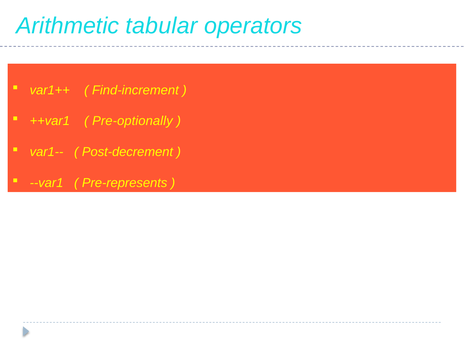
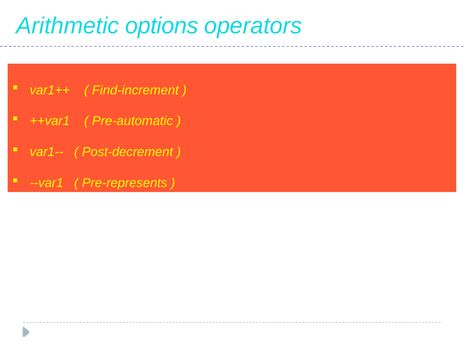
tabular: tabular -> options (162, 26)
Pre-optionally: Pre-optionally -> Pre-automatic (133, 121)
